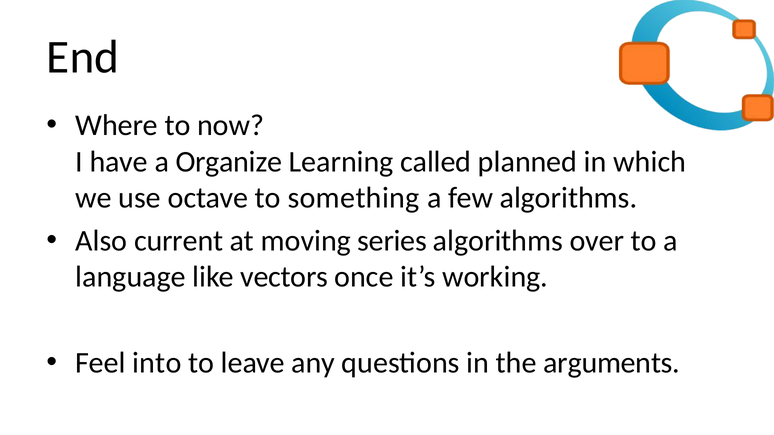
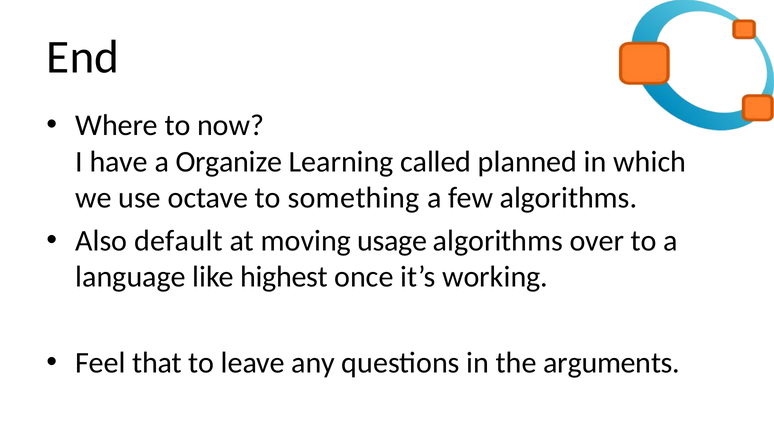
current: current -> default (178, 241)
series: series -> usage (392, 241)
vectors: vectors -> highest (284, 277)
into: into -> that (157, 363)
